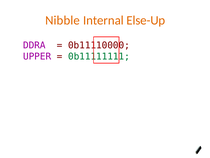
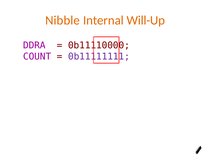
Else-Up: Else-Up -> Will-Up (146, 20)
UPPER: UPPER -> COUNT (37, 56)
0b11111111 colour: green -> purple (99, 56)
